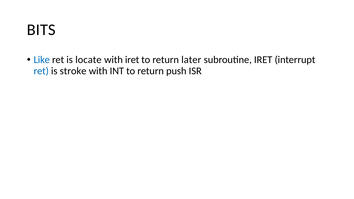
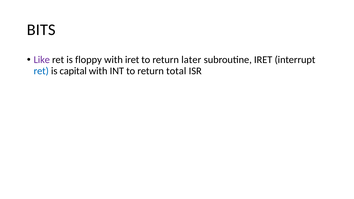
Like colour: blue -> purple (42, 60)
locate: locate -> floppy (88, 60)
stroke: stroke -> capital (73, 71)
push: push -> total (176, 71)
